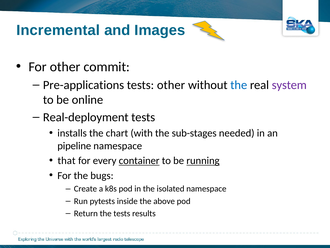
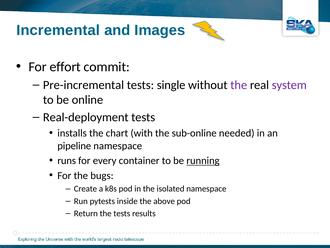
For other: other -> effort (65, 67)
Pre-applications: Pre-applications -> Pre-incremental (84, 85)
tests other: other -> single (171, 85)
the colour: blue -> purple (239, 85)
sub-stages: sub-stages -> sub-online (194, 133)
that: that -> runs (67, 160)
container underline: present -> none (139, 160)
